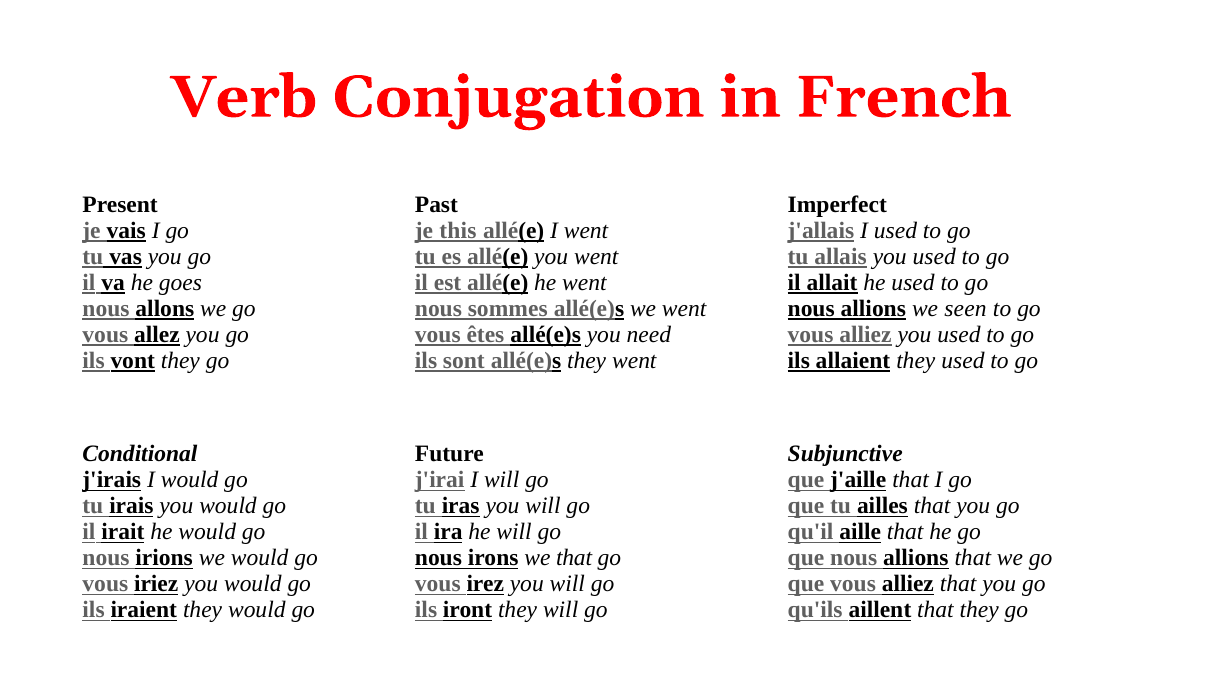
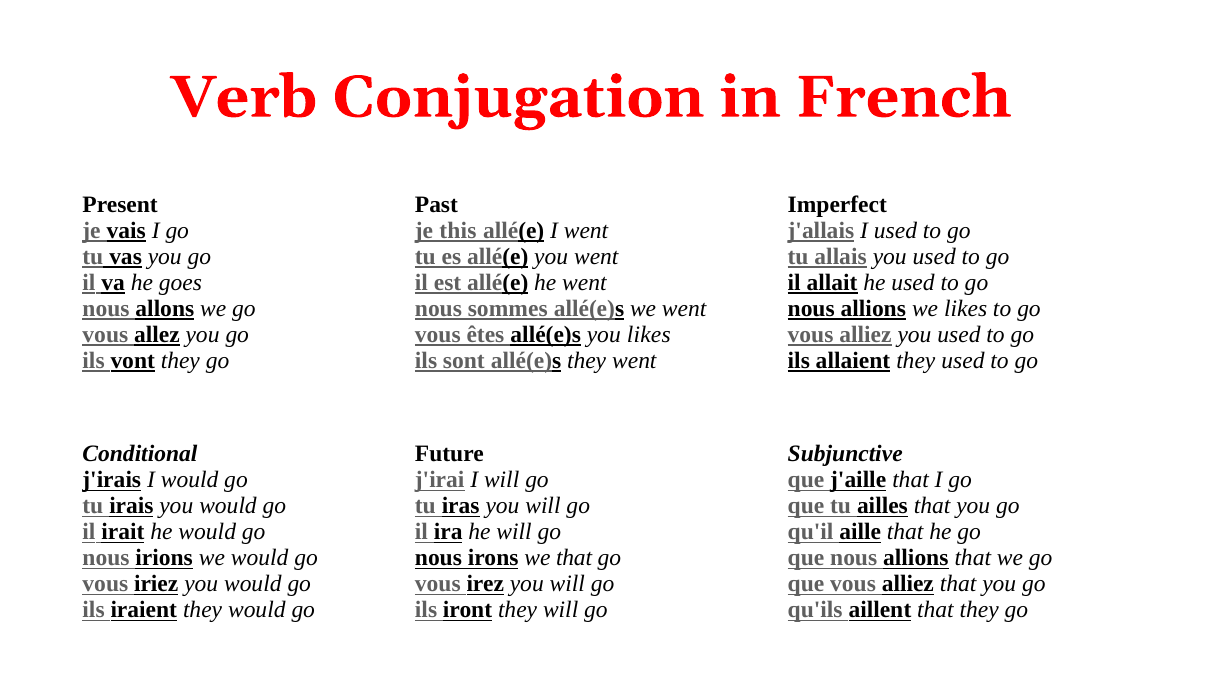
we seen: seen -> likes (966, 309)
you need: need -> likes (649, 335)
